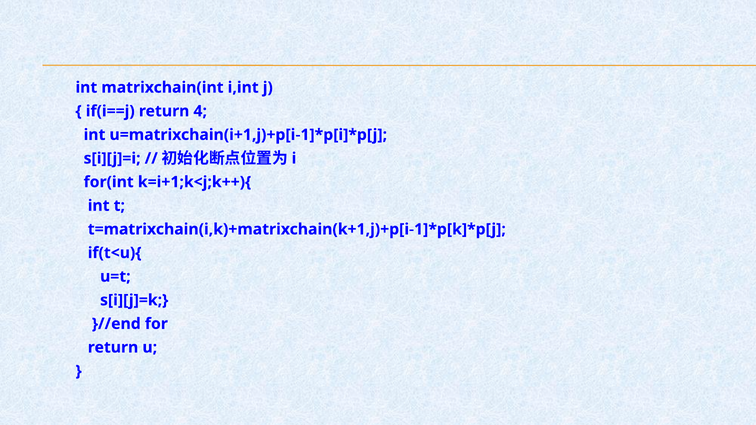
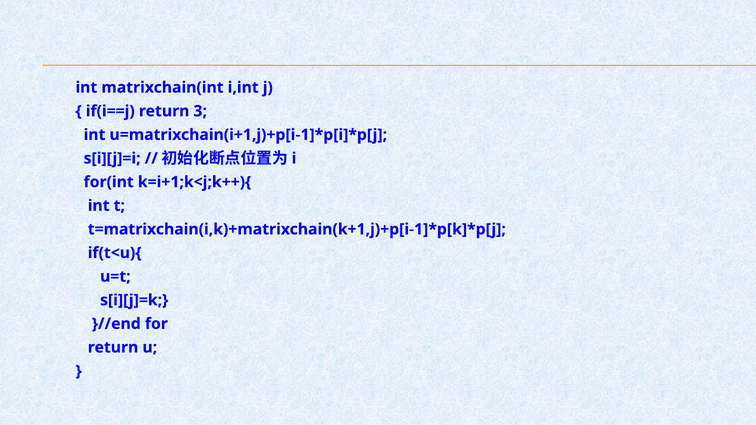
4: 4 -> 3 (200, 111)
